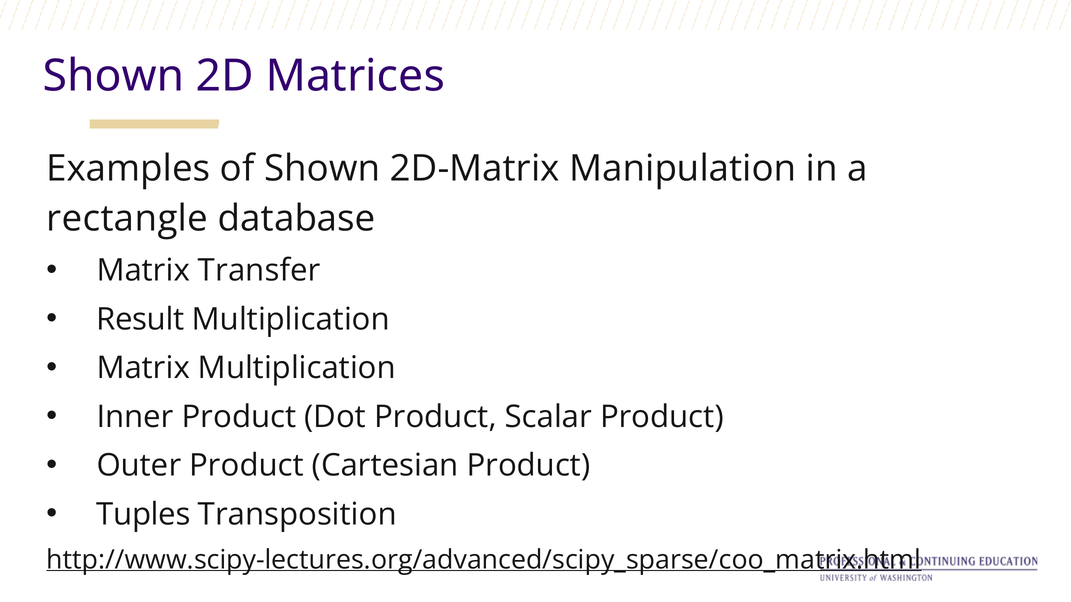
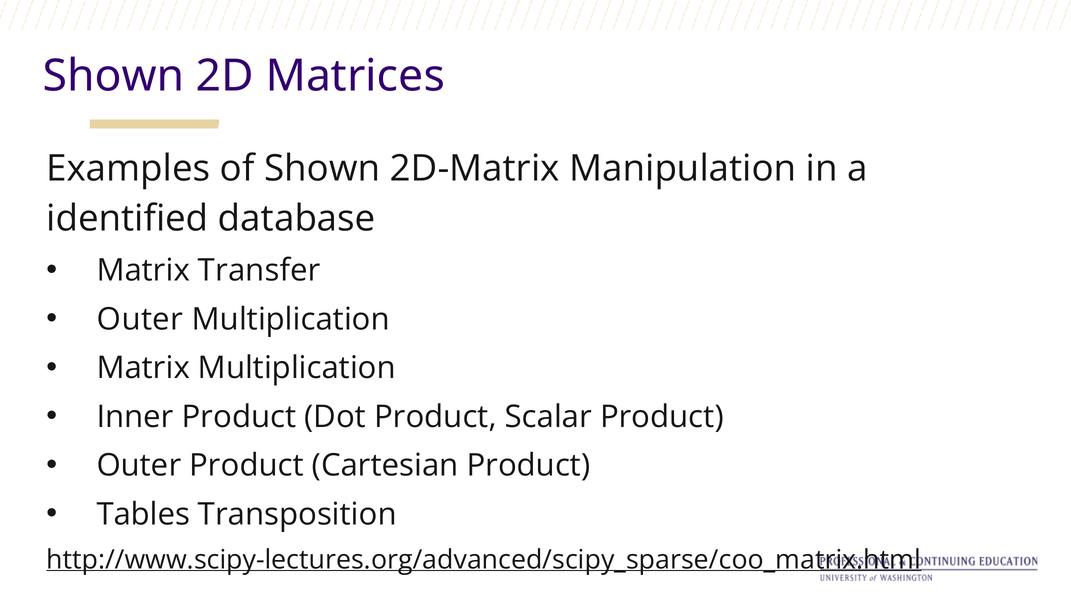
rectangle: rectangle -> identified (127, 219)
Result: Result -> Outer (140, 320)
Tuples: Tuples -> Tables (143, 515)
